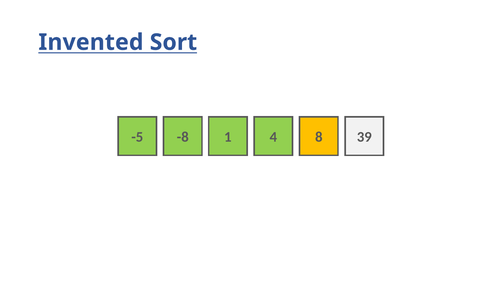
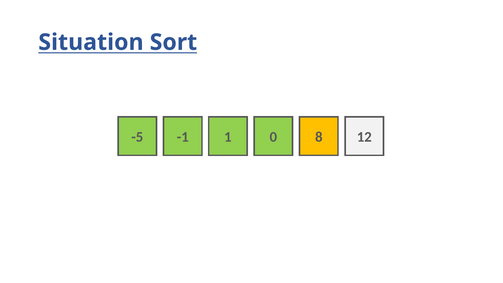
Invented: Invented -> Situation (91, 42)
-8: -8 -> -1 (183, 137)
4: 4 -> 0 (273, 137)
39: 39 -> 12 (364, 137)
